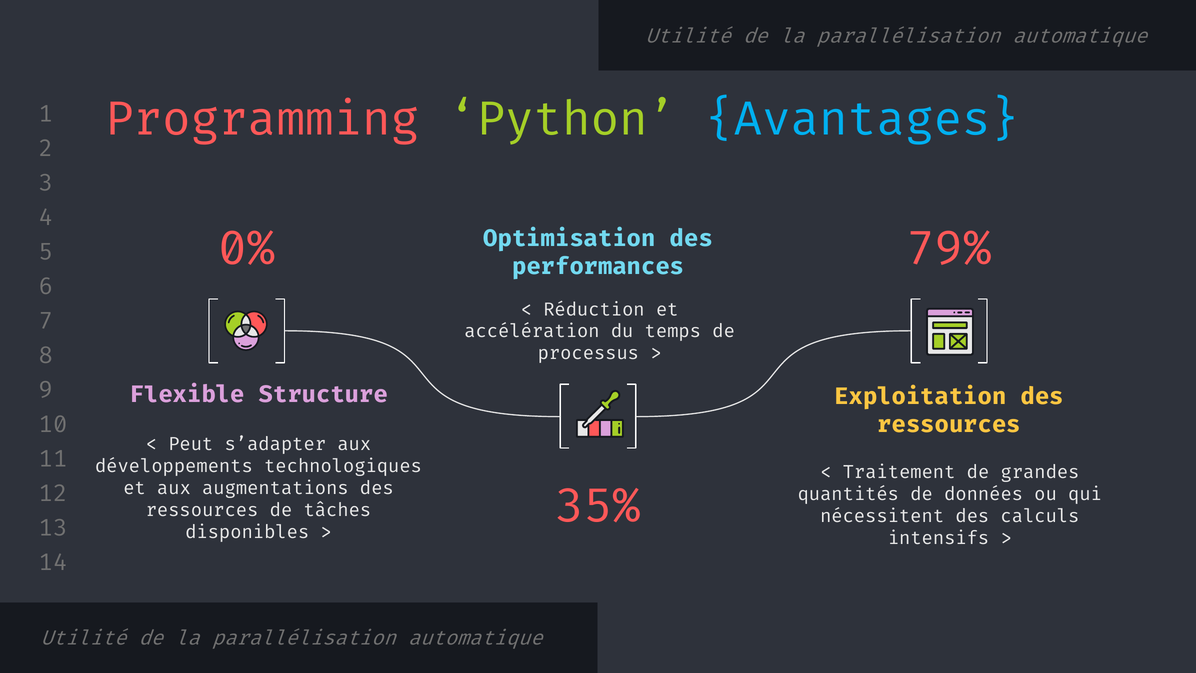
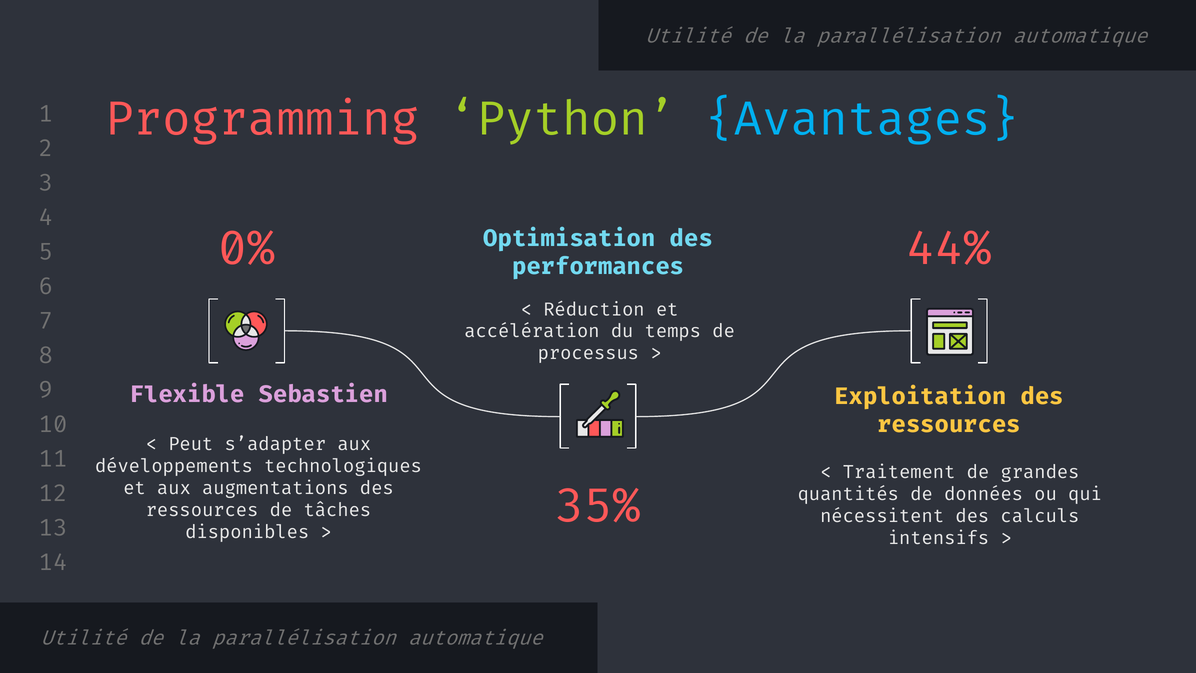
79%: 79% -> 44% (949, 249)
Structure: Structure -> Sebastien (323, 394)
